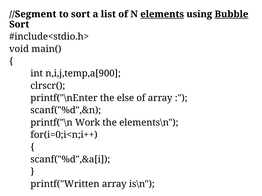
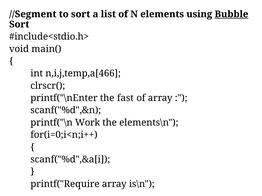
elements underline: present -> none (162, 14)
n,i,j,temp,a[900: n,i,j,temp,a[900 -> n,i,j,temp,a[466 (83, 74)
else: else -> fast (125, 98)
printf("Written: printf("Written -> printf("Require (65, 184)
